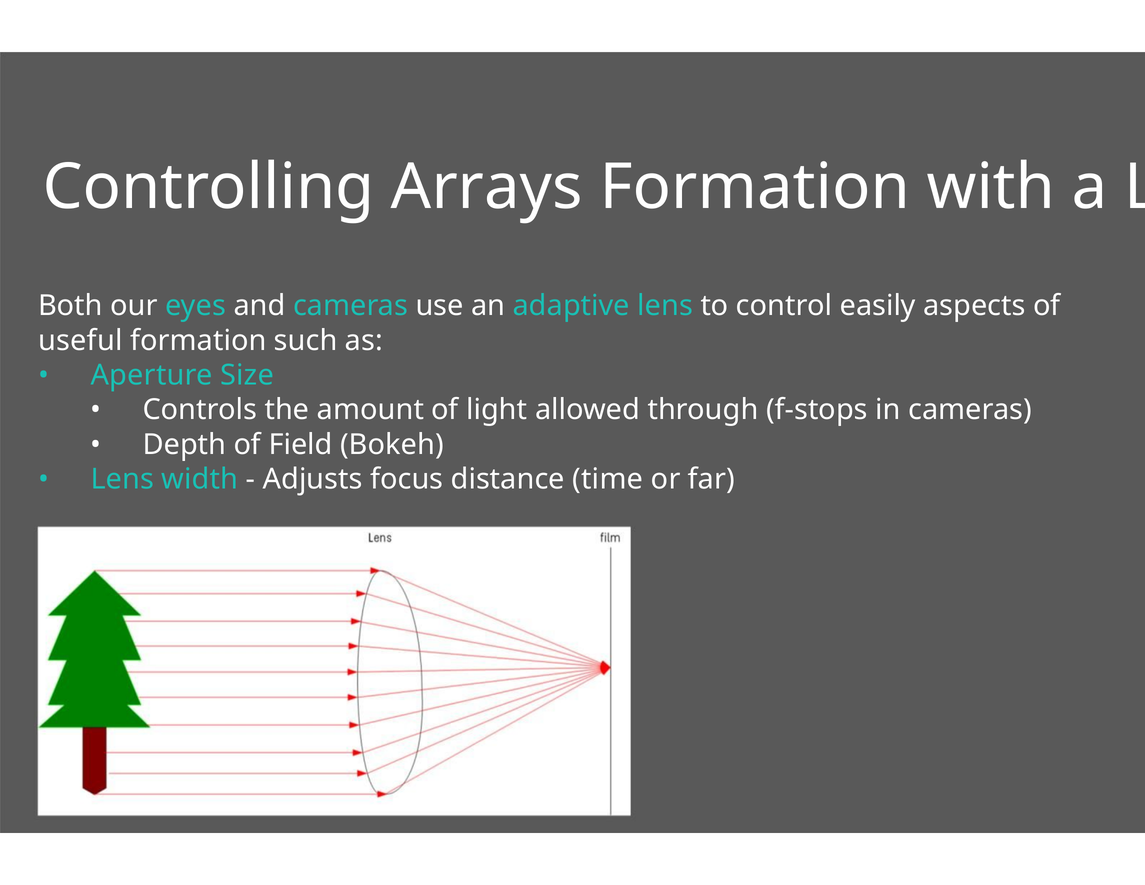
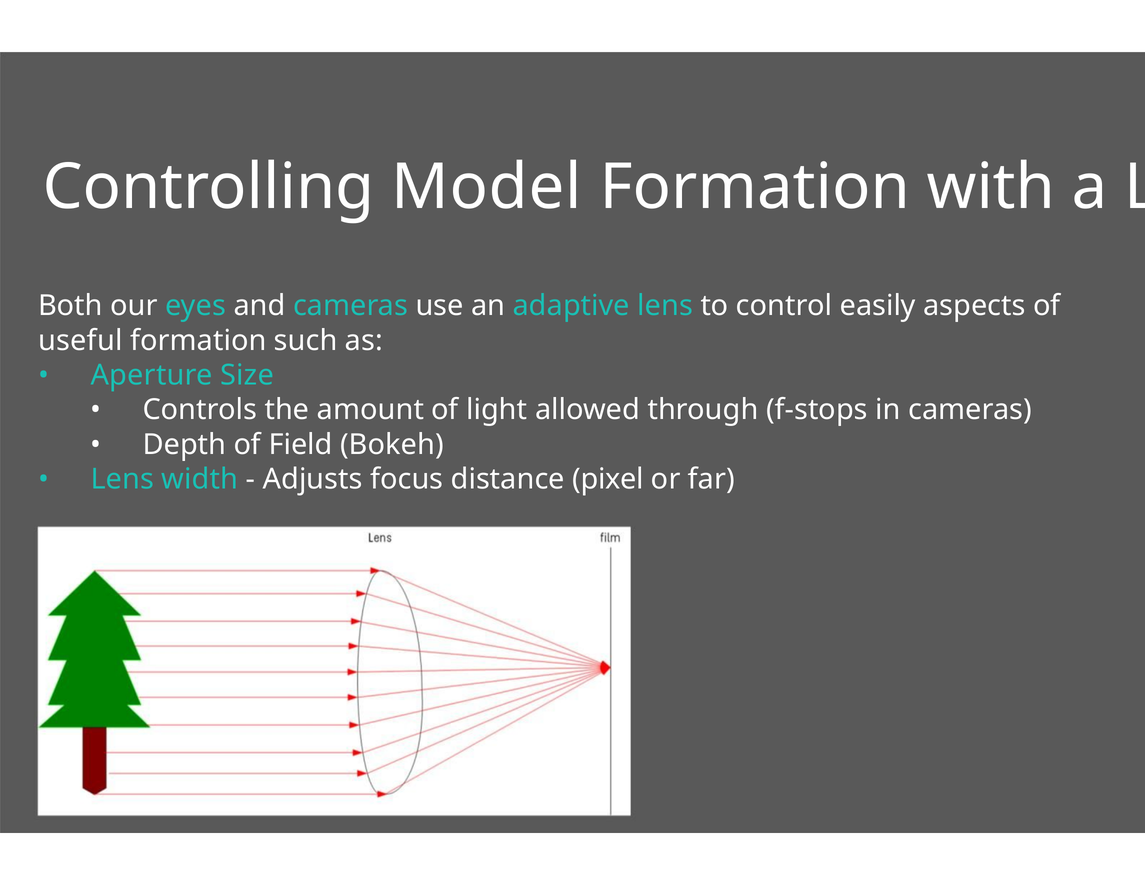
Arrays: Arrays -> Model (487, 187)
time: time -> pixel (608, 479)
